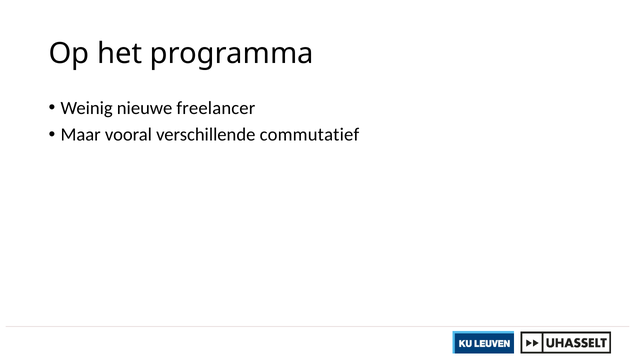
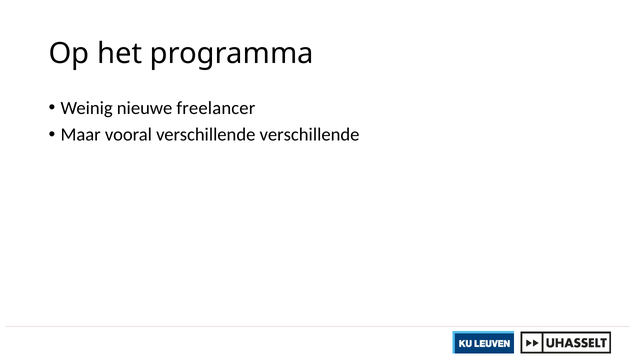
verschillende commutatief: commutatief -> verschillende (310, 135)
